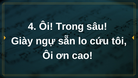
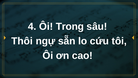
Giày: Giày -> Thôi (22, 41)
